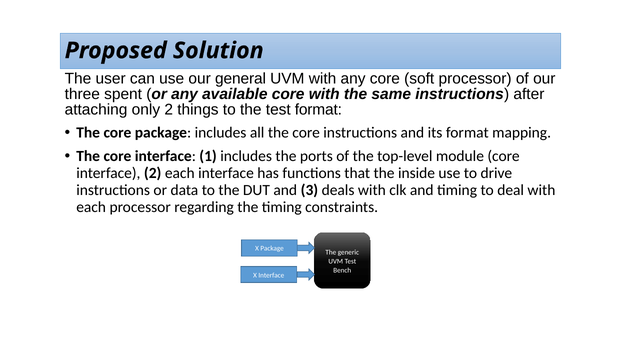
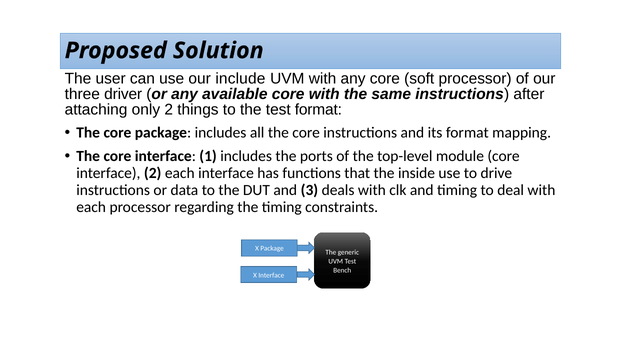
general: general -> include (240, 79)
spent: spent -> driver (123, 94)
